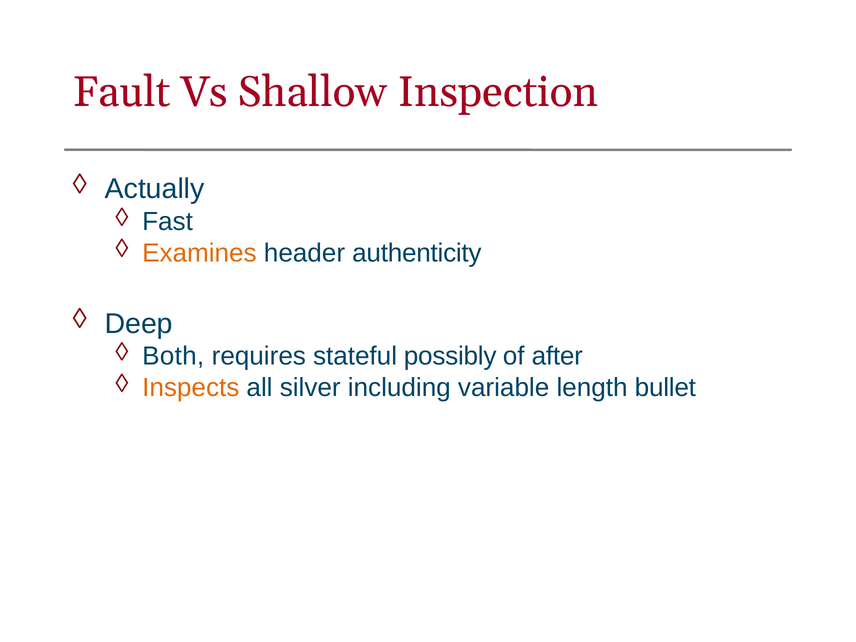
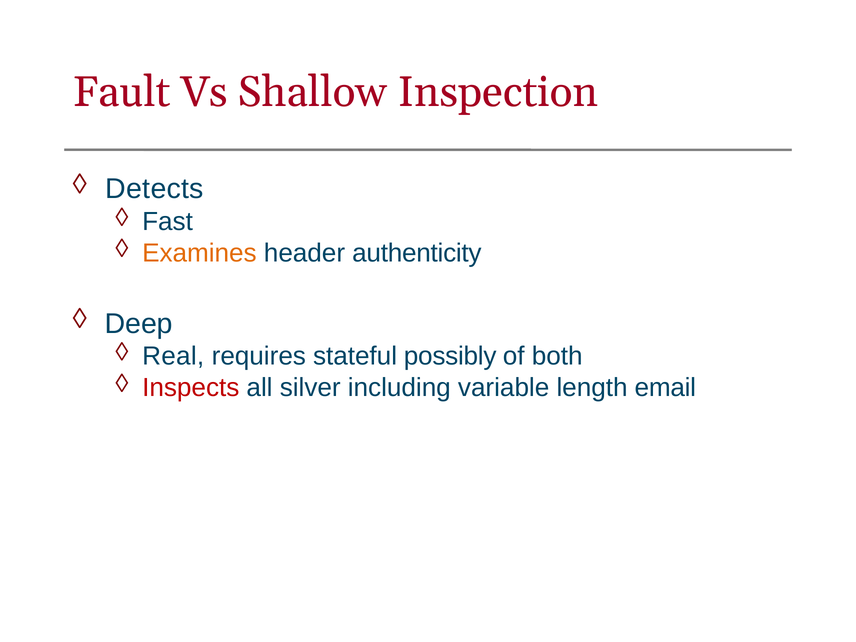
Actually: Actually -> Detects (154, 189)
Both: Both -> Real (173, 356)
after: after -> both (557, 356)
Inspects colour: orange -> red (191, 388)
bullet: bullet -> email (665, 388)
